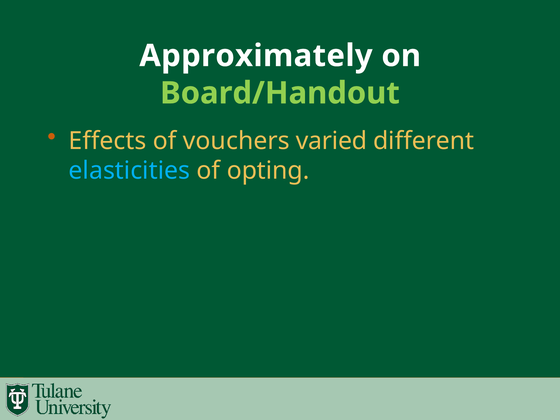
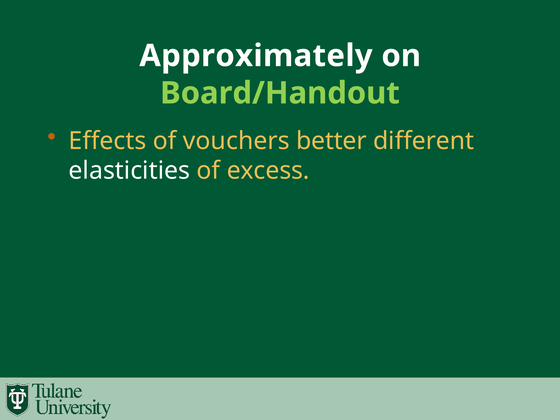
varied: varied -> better (331, 141)
elasticities colour: light blue -> white (129, 171)
opting: opting -> excess (268, 171)
